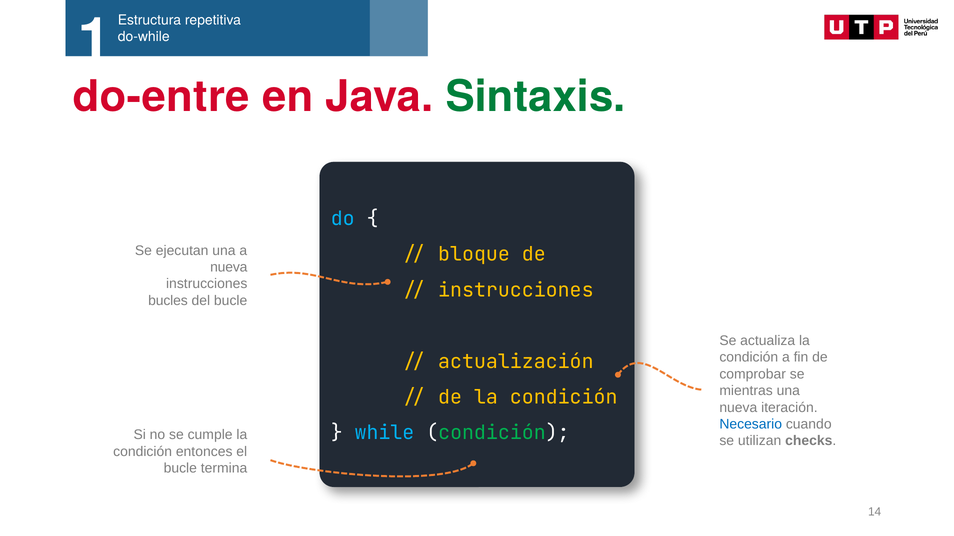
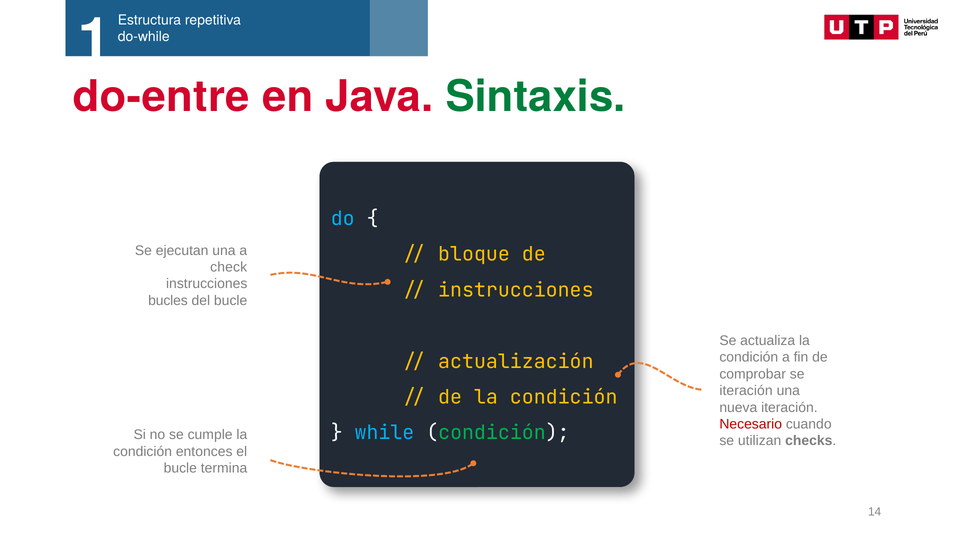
nueva: nueva -> check (229, 268)
mientras: mientras -> iteración (746, 391)
Necesario colour: blue -> red (751, 425)
